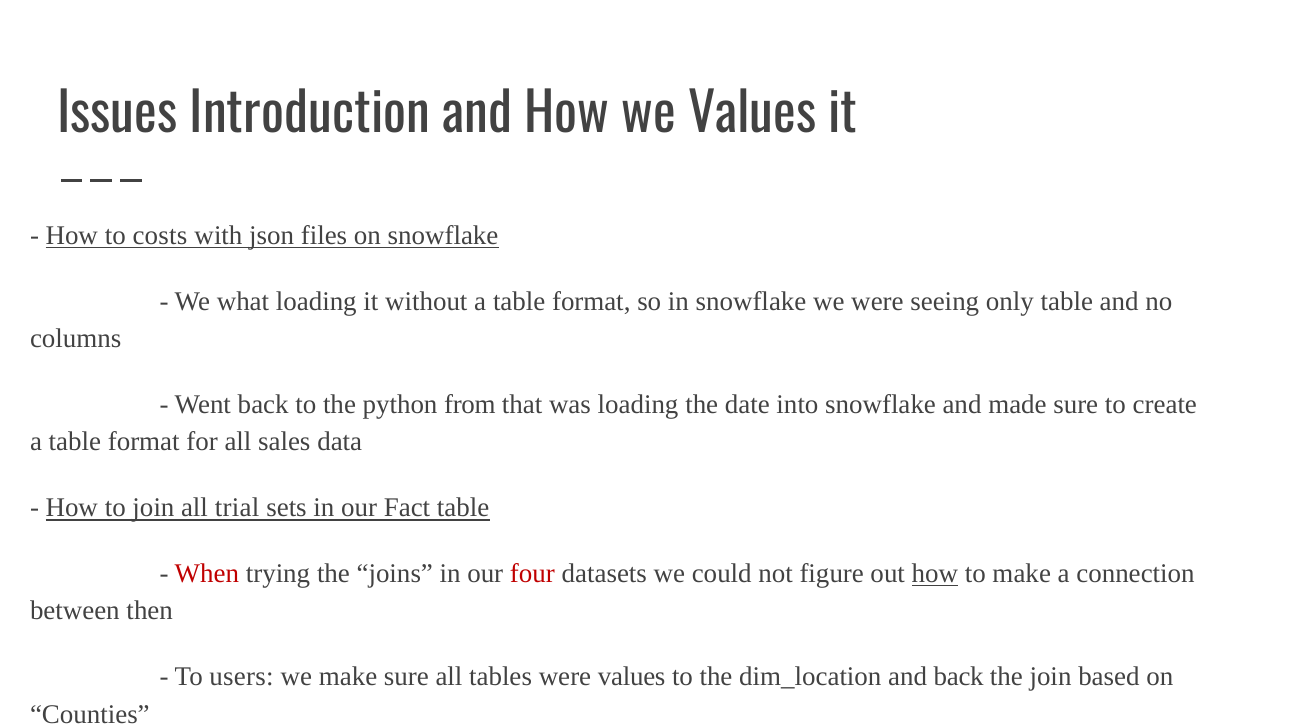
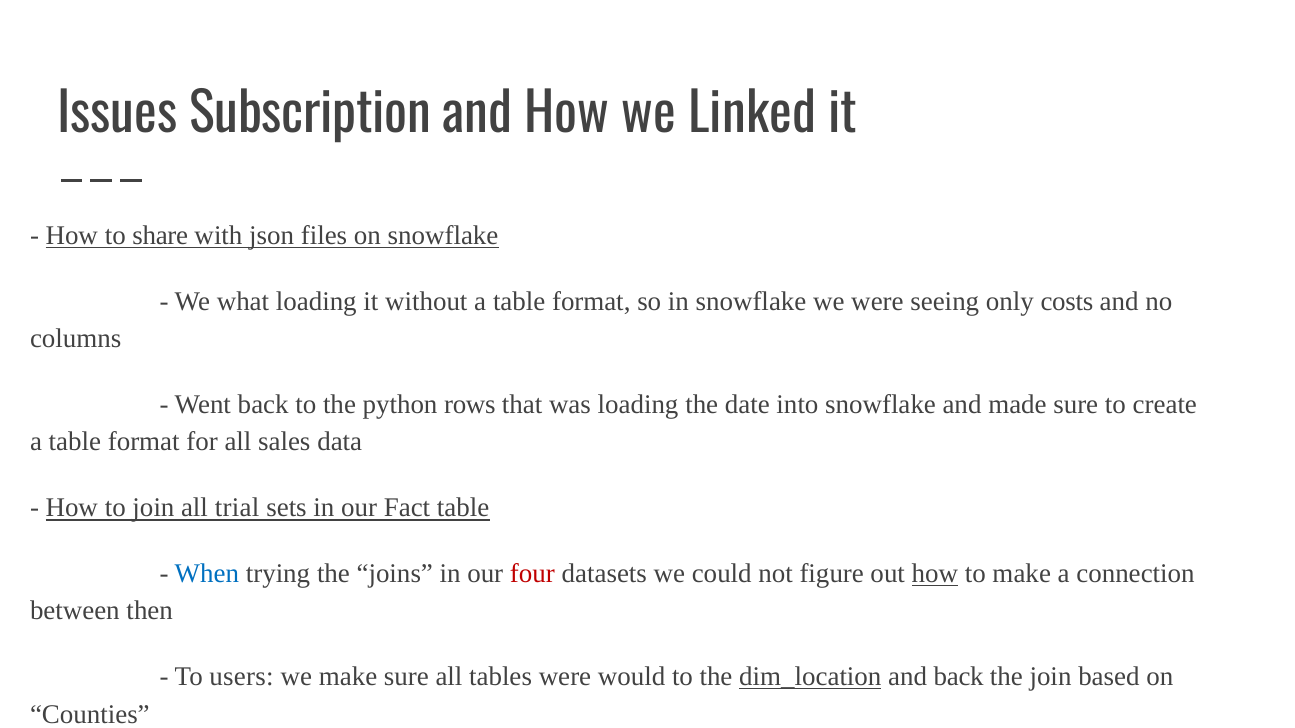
Introduction: Introduction -> Subscription (310, 115)
we Values: Values -> Linked (752, 115)
costs: costs -> share (160, 236)
only table: table -> costs (1067, 302)
from: from -> rows (470, 405)
When colour: red -> blue (207, 574)
were values: values -> would (632, 677)
dim_location underline: none -> present (810, 677)
